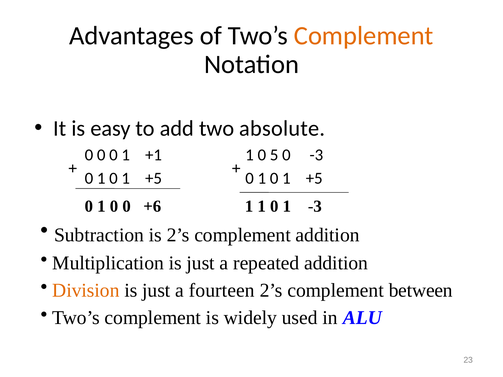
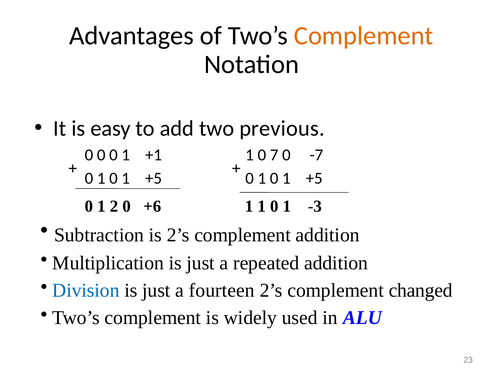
absolute: absolute -> previous (282, 128)
5: 5 -> 7 (274, 155)
0 -3: -3 -> -7 (316, 155)
0: 0 -> 2 (114, 207)
Division colour: orange -> blue (86, 291)
between: between -> changed (421, 291)
